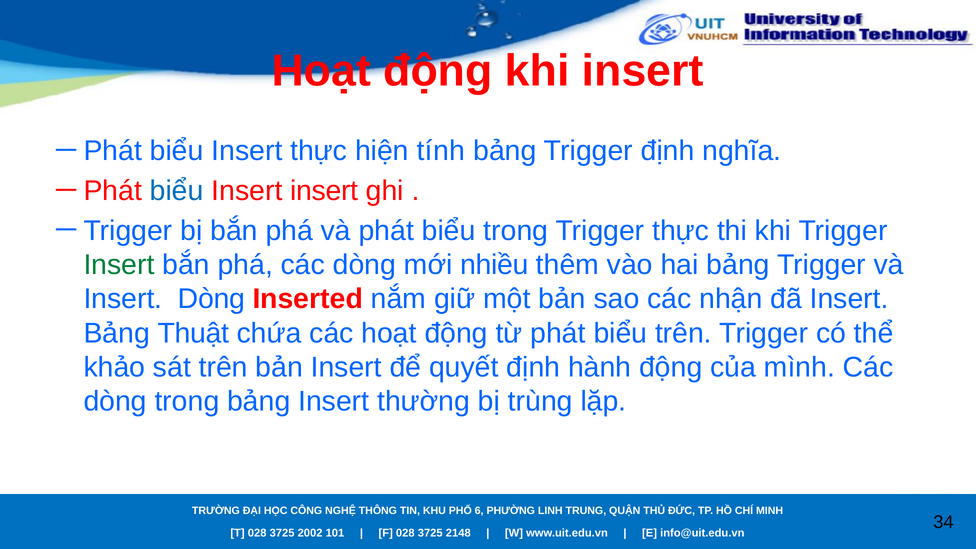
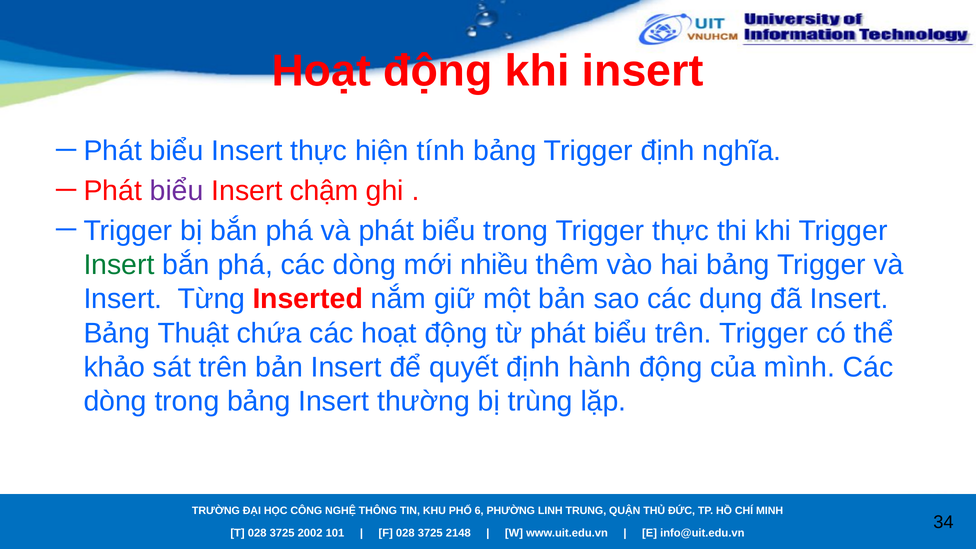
biểu colour: blue -> purple (177, 191)
Insert insert: insert -> chậm (324, 191)
Insert Dòng: Dòng -> Từng (211, 299)
nhận: nhận -> dụng (731, 299)
